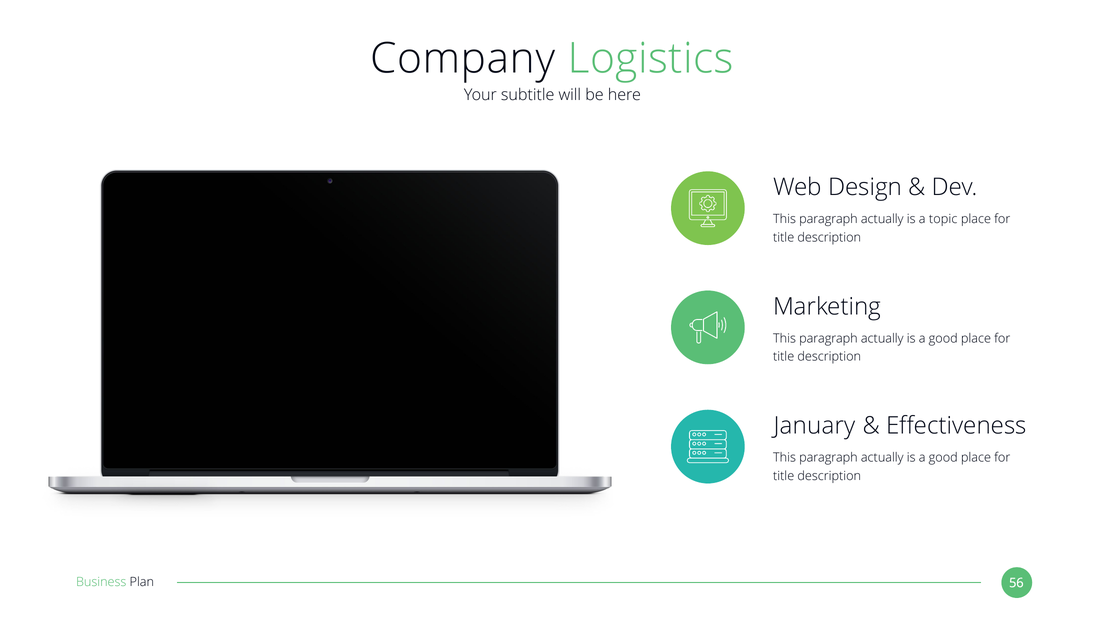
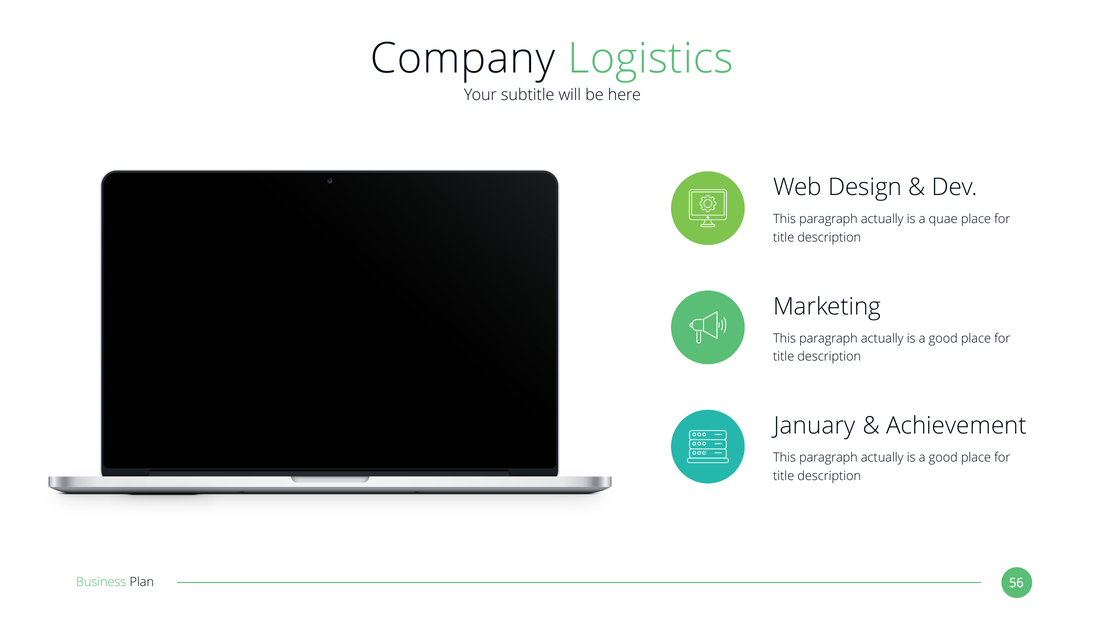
topic: topic -> quae (943, 219)
Effectiveness: Effectiveness -> Achievement (956, 426)
